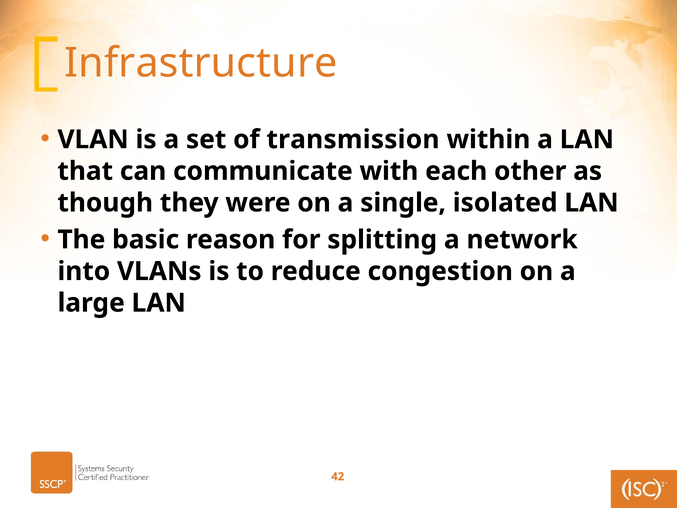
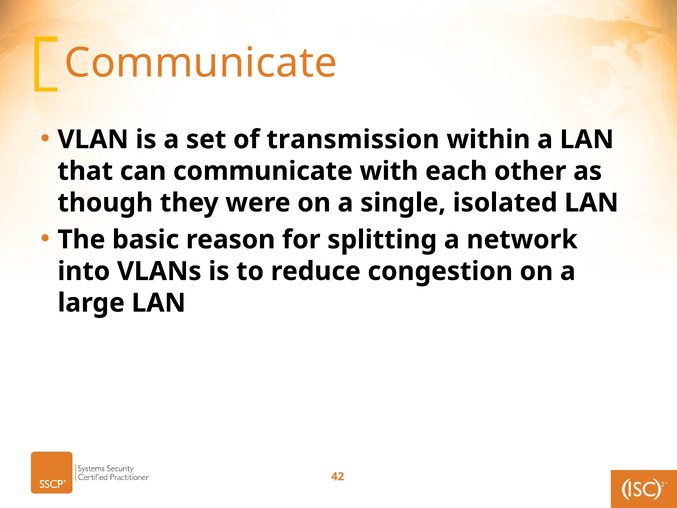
Infrastructure: Infrastructure -> Communicate (201, 63)
